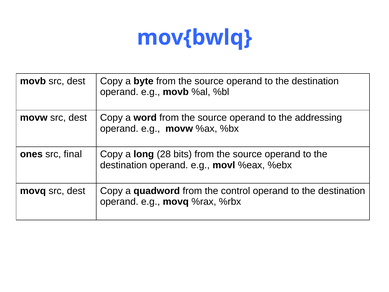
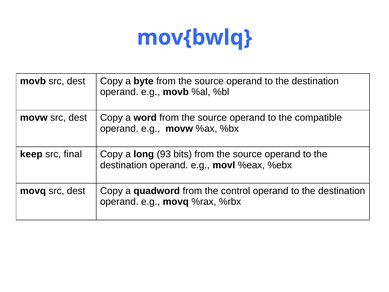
addressing: addressing -> compatible (318, 118)
ones: ones -> keep (31, 154)
28: 28 -> 93 (164, 154)
